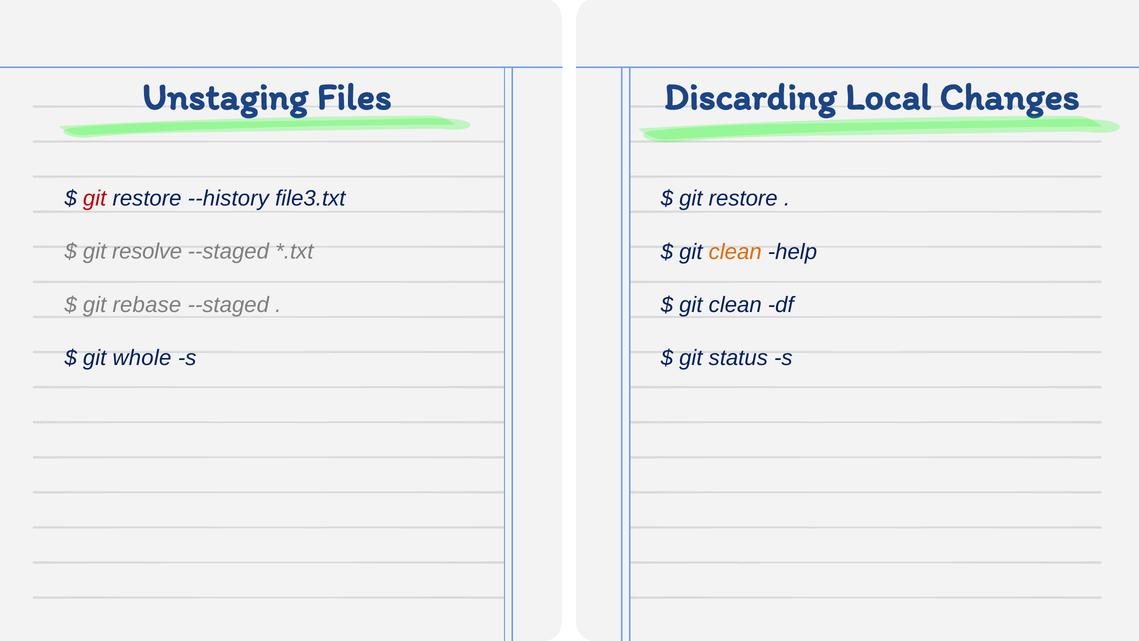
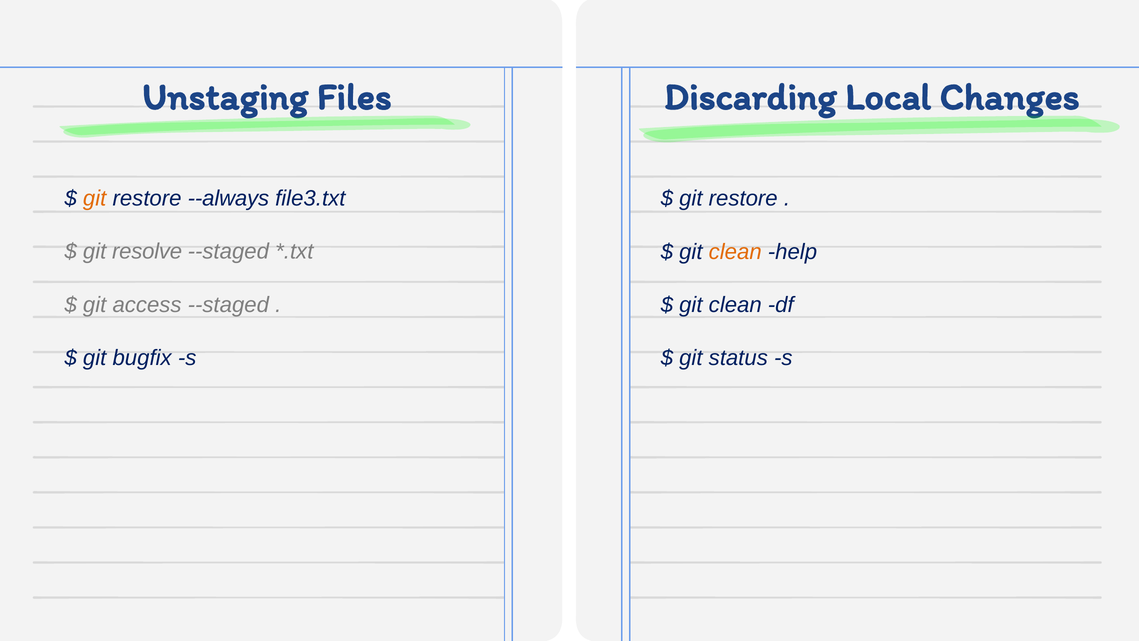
git colour: red -> orange (95, 198)
--history: --history -> --always (228, 198)
rebase: rebase -> access (147, 305)
whole: whole -> bugfix (142, 358)
